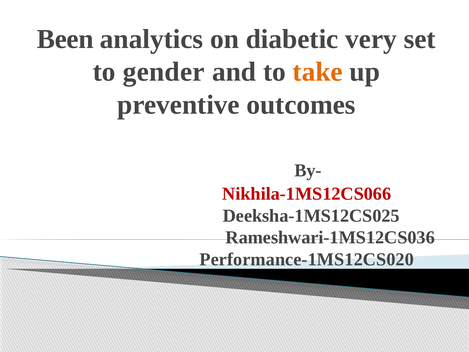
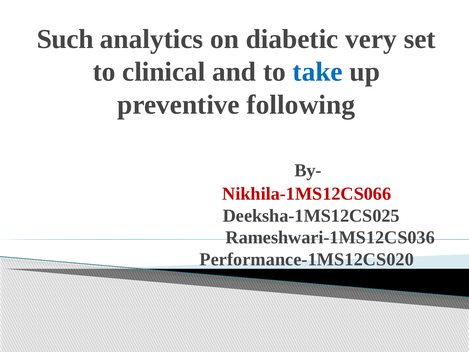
Been: Been -> Such (65, 39)
gender: gender -> clinical (164, 72)
take colour: orange -> blue (318, 72)
outcomes: outcomes -> following (301, 105)
